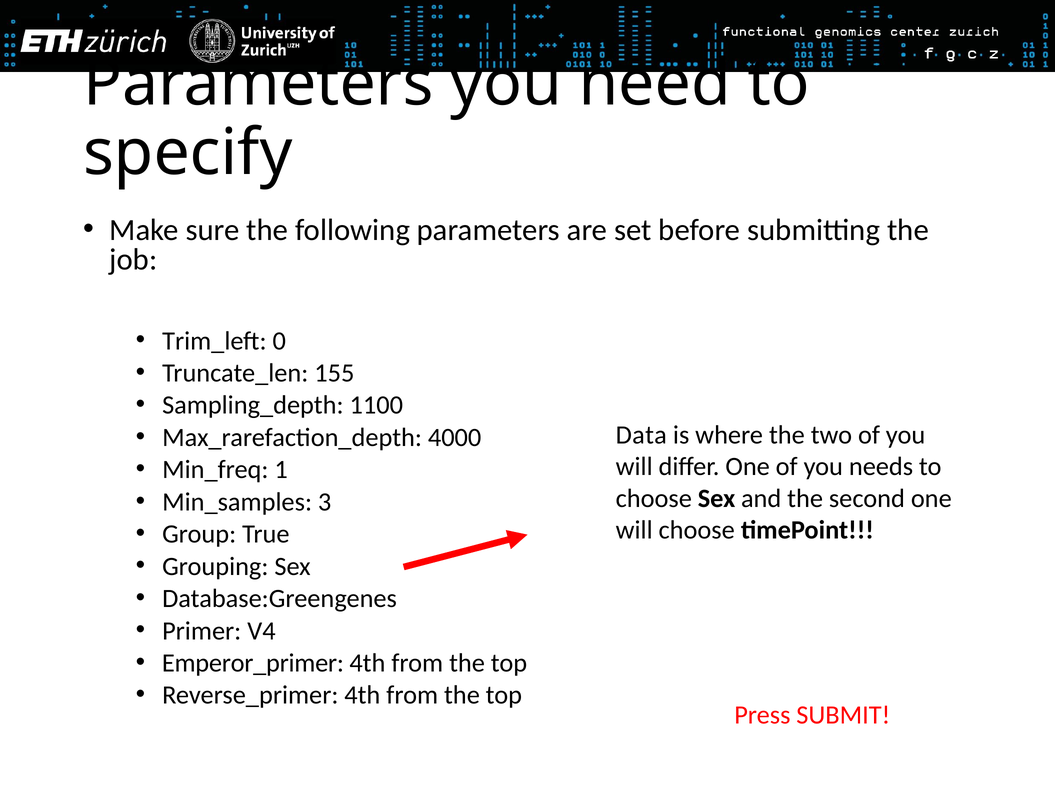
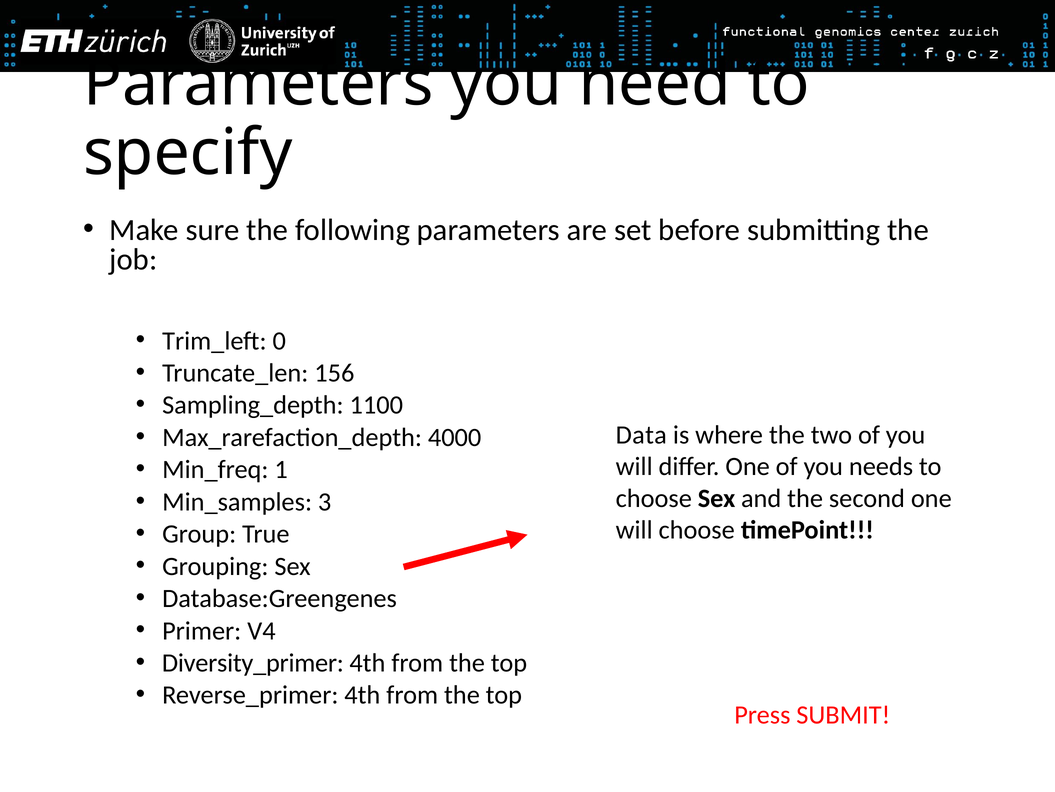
155: 155 -> 156 (334, 373)
Emperor_primer: Emperor_primer -> Diversity_primer (253, 662)
